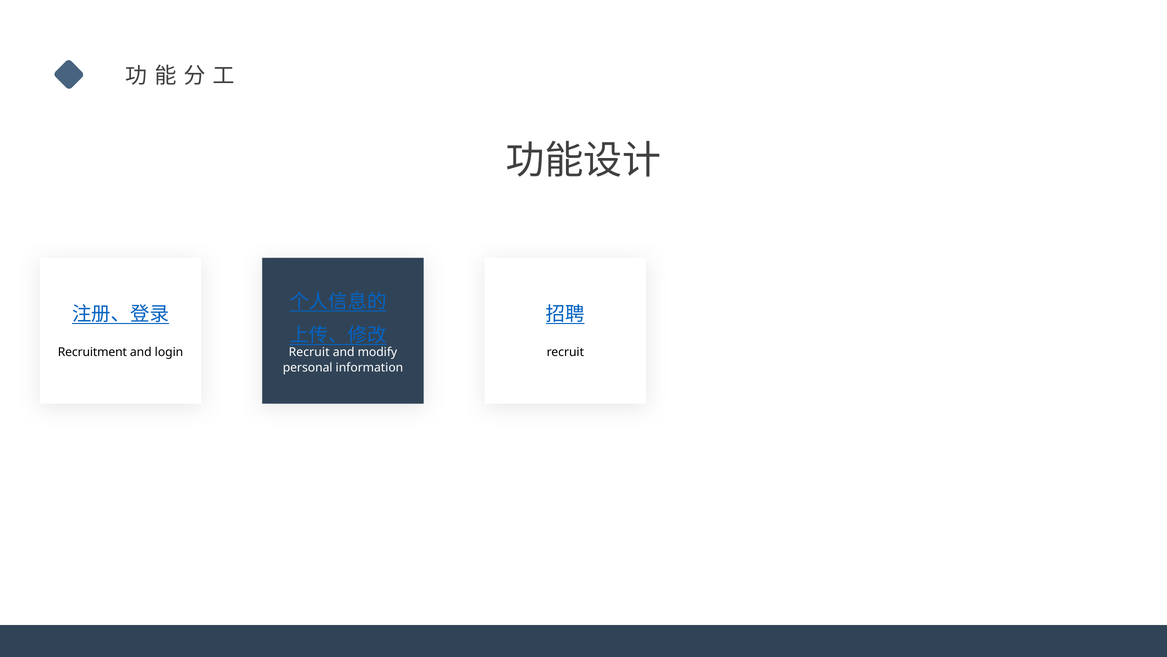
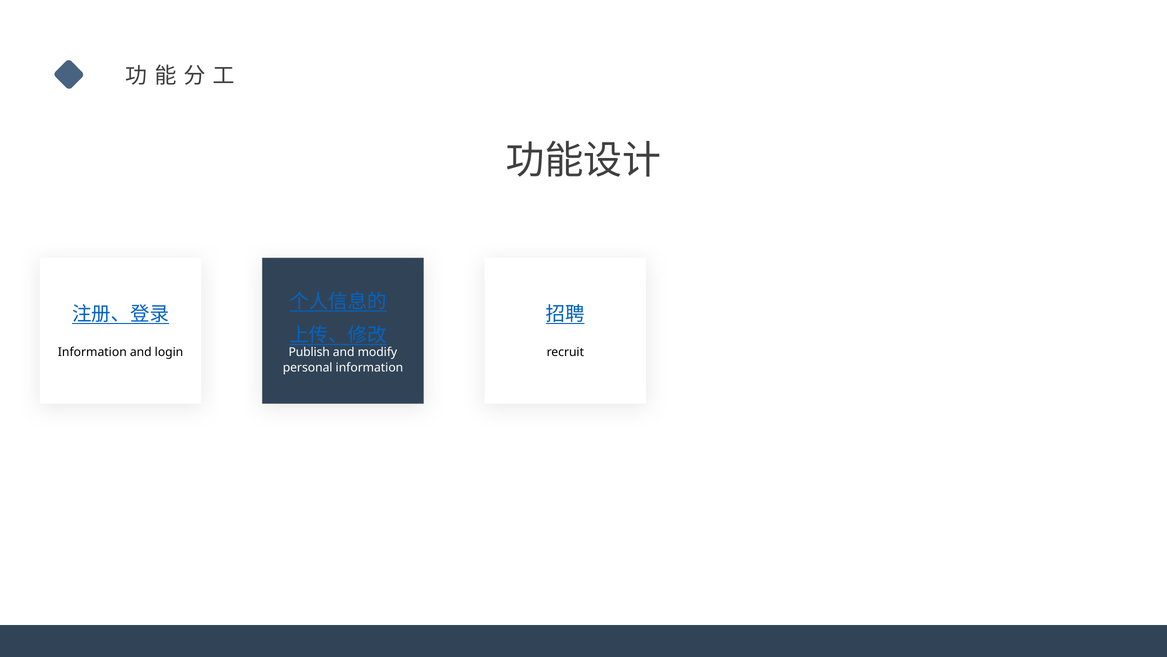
Recruitment: Recruitment -> Information (92, 352)
Recruit: Recruit -> Publish (309, 352)
